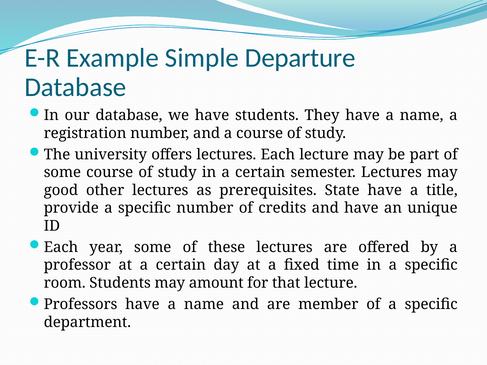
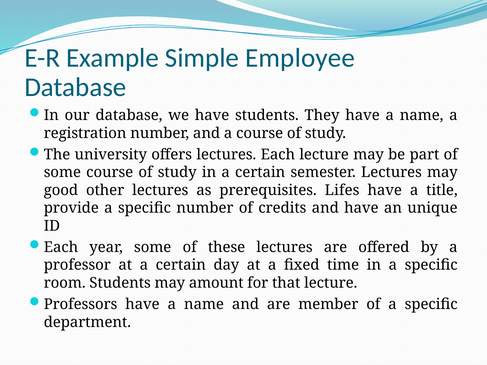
Departure: Departure -> Employee (300, 58)
State: State -> Lifes (342, 190)
